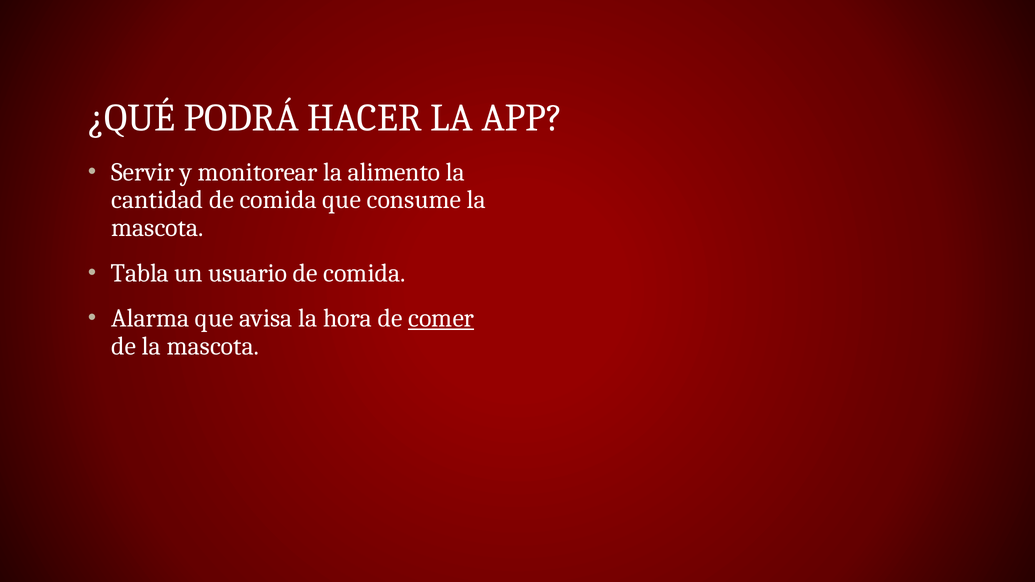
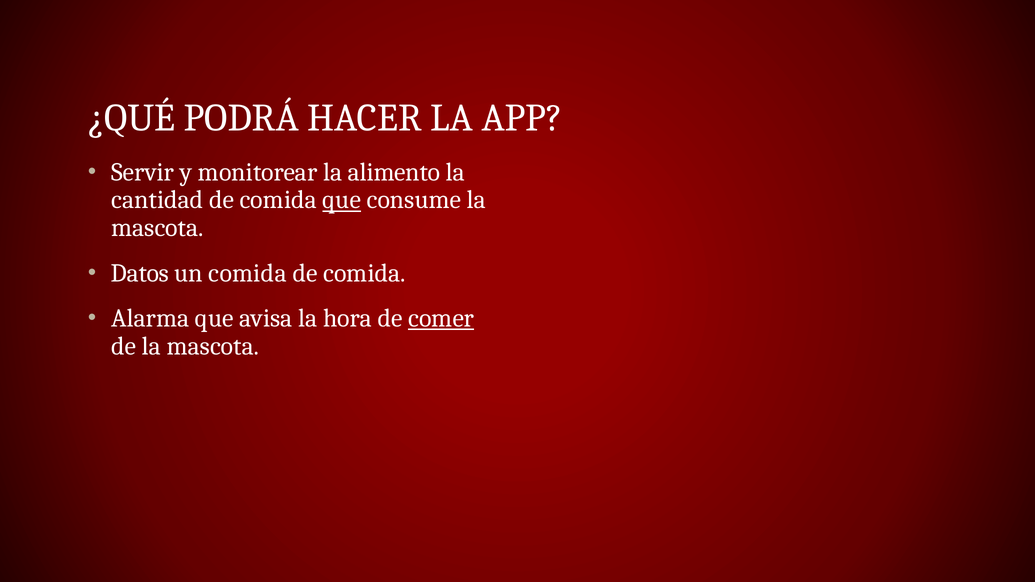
que underline: none -> present (342, 200)
Tabla: Tabla -> Datos (140, 273)
un usuario: usuario -> comida (248, 273)
